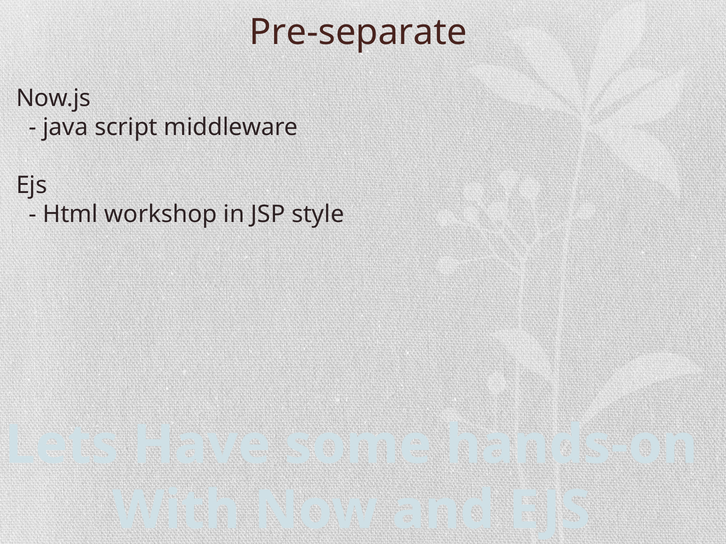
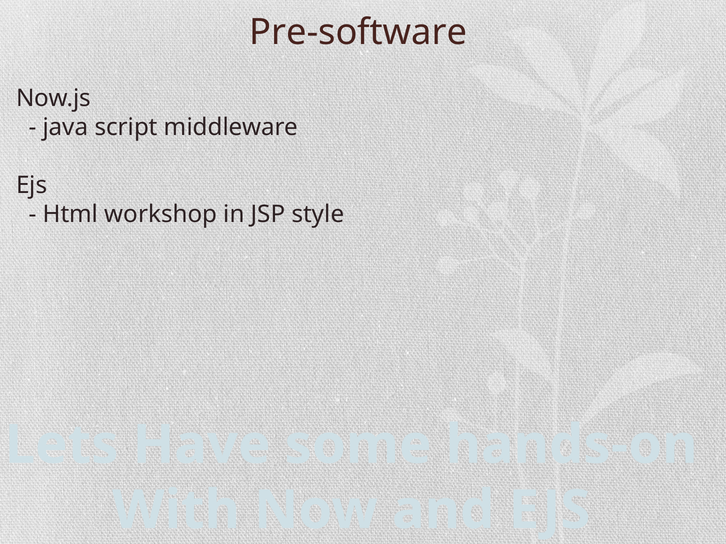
Pre-separate: Pre-separate -> Pre-software (358, 32)
